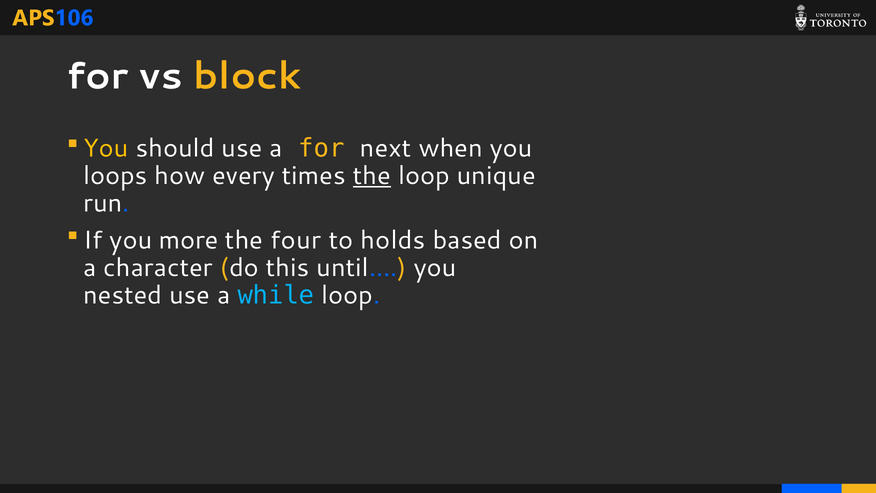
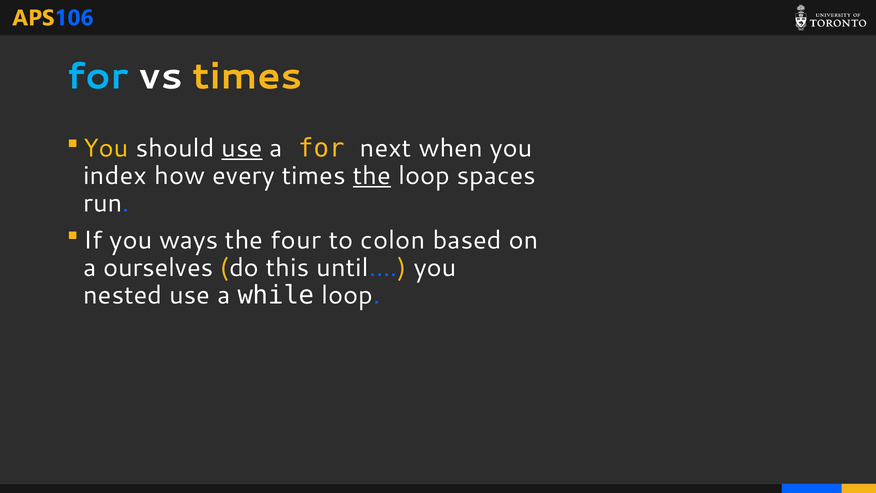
for colour: white -> light blue (98, 76)
vs block: block -> times (247, 76)
use underline: none -> present (242, 148)
loops: loops -> index (115, 176)
unique: unique -> spaces (496, 176)
more: more -> ways (189, 240)
holds: holds -> colon (393, 240)
character: character -> ourselves (158, 268)
while colour: light blue -> white (276, 295)
